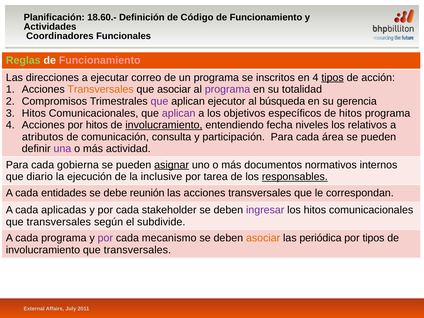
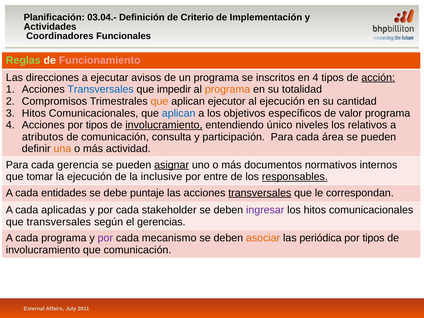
18.60.-: 18.60.- -> 03.04.- (102, 17)
Código: Código -> Criterio (197, 17)
Funcionamiento: Funcionamiento -> Implementación (266, 17)
correo: correo -> avisos (146, 78)
tipos underline: present -> none (333, 78)
acción underline: none -> present (378, 78)
Transversales colour: orange -> blue (101, 89)
que asociar: asociar -> impedir (174, 89)
programa colour: purple -> orange (228, 89)
que colour: purple -> orange (159, 101)
al búsqueda: búsqueda -> ejecución (282, 101)
gerencia: gerencia -> cantidad (357, 101)
aplican colour: purple -> blue (179, 113)
de hitos: hitos -> valor (351, 113)
Acciones por hitos: hitos -> tipos (97, 125)
fecha: fecha -> único (280, 125)
una colour: purple -> orange (62, 149)
gobierna: gobierna -> gerencia (78, 165)
diario: diario -> tomar (40, 177)
tarea: tarea -> entre (216, 177)
reunión: reunión -> puntaje (147, 193)
transversales underline: none -> present (260, 193)
subdivide: subdivide -> gerencias (161, 222)
involucramiento que transversales: transversales -> comunicación (137, 250)
